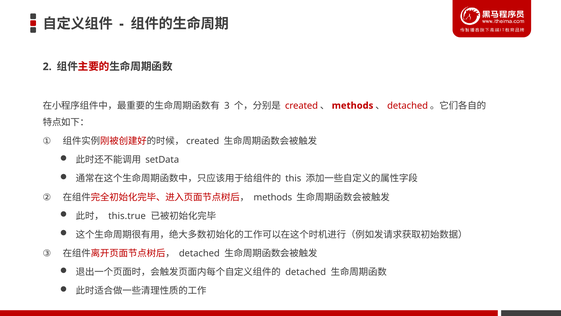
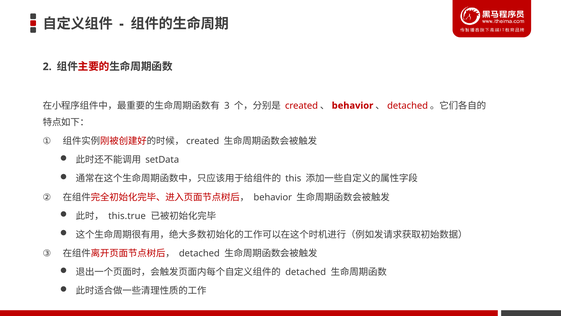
methods: methods -> behavior (353, 105)
methods: methods -> behavior (273, 197)
